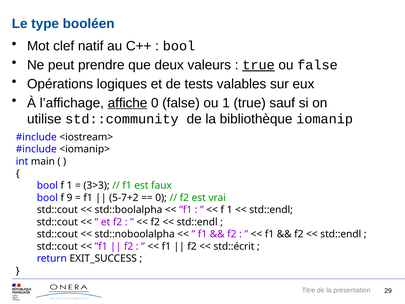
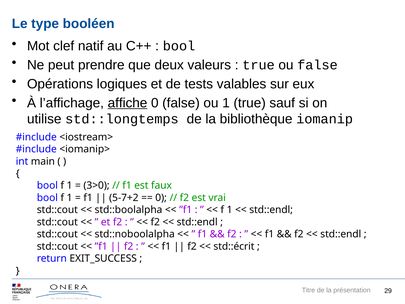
true underline: present -> none (259, 65)
std::community: std::community -> std::longtemps (122, 119)
3>3: 3>3 -> 3>0 (97, 185)
9: 9 -> 1 (70, 198)
